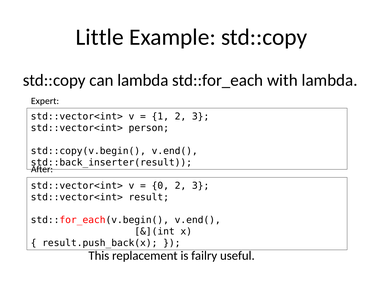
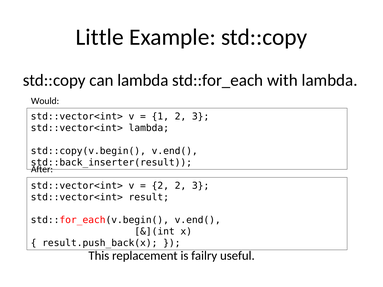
Expert: Expert -> Would (45, 101)
std::vector<int> person: person -> lambda (149, 128)
0: 0 -> 2 (160, 186)
